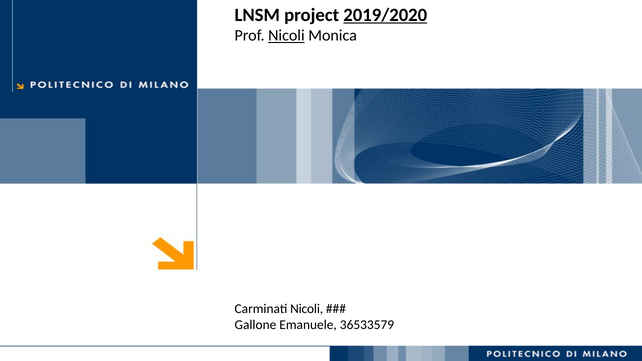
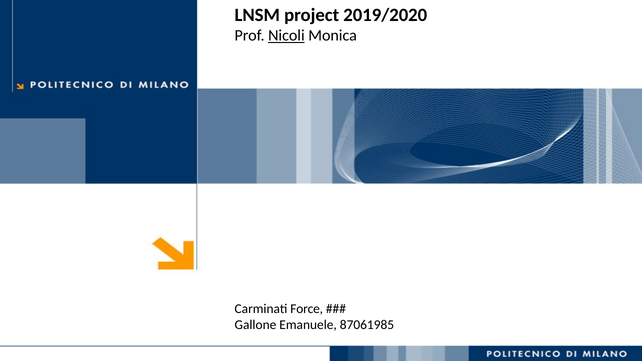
2019/2020 underline: present -> none (385, 15)
Carminati Nicoli: Nicoli -> Force (307, 309)
36533579: 36533579 -> 87061985 (367, 325)
